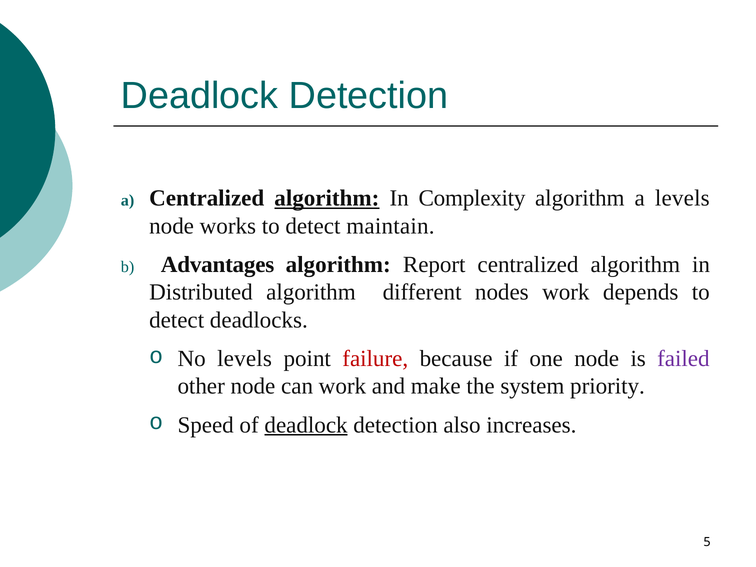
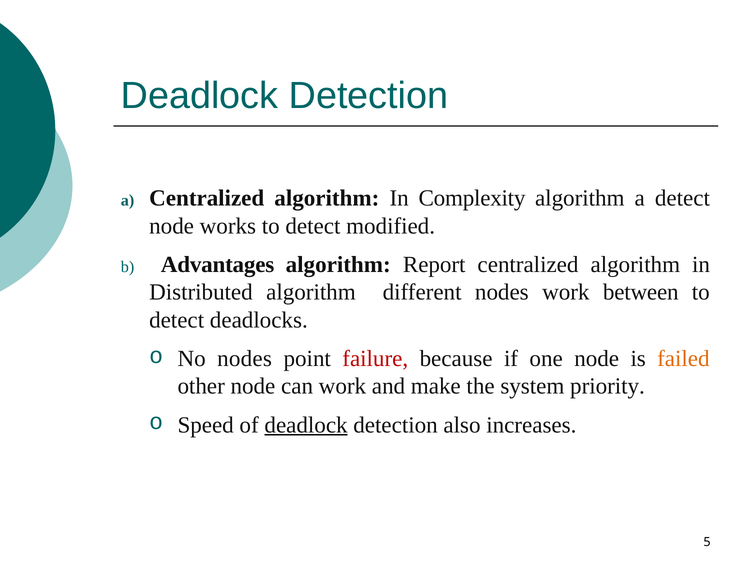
algorithm underline: present -> none (327, 198)
a levels: levels -> detect (682, 198)
maintain: maintain -> modified (391, 226)
depends: depends -> between (641, 292)
No levels: levels -> nodes (245, 359)
failed colour: purple -> orange (683, 359)
